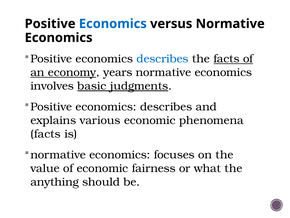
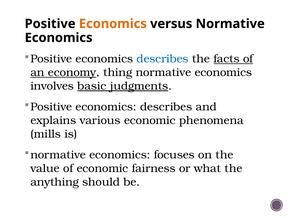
Economics colour: blue -> orange (113, 24)
years: years -> thing (118, 72)
facts: facts -> mills (46, 134)
